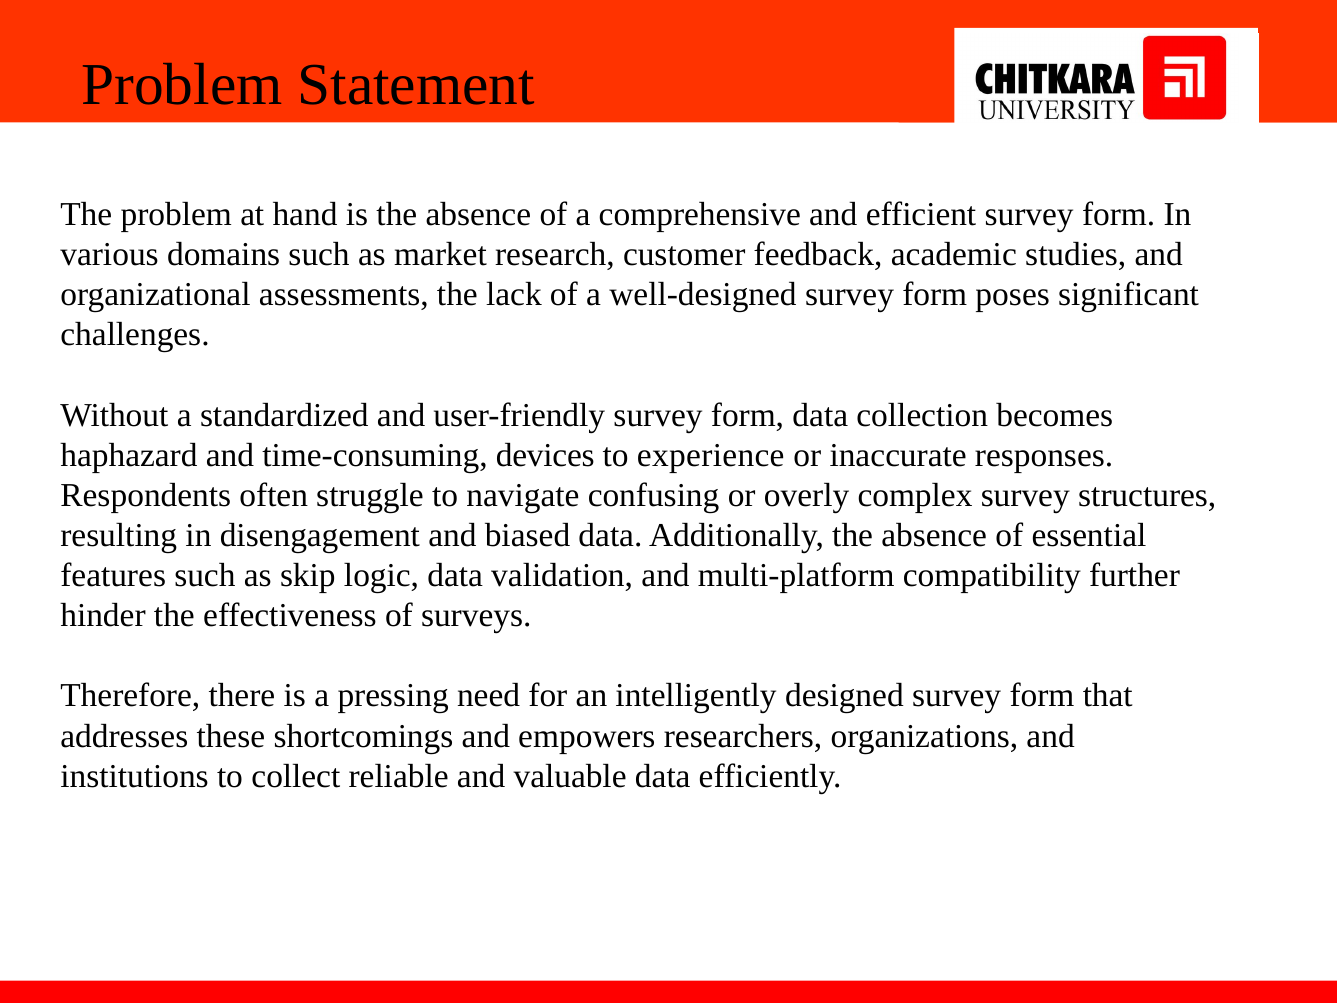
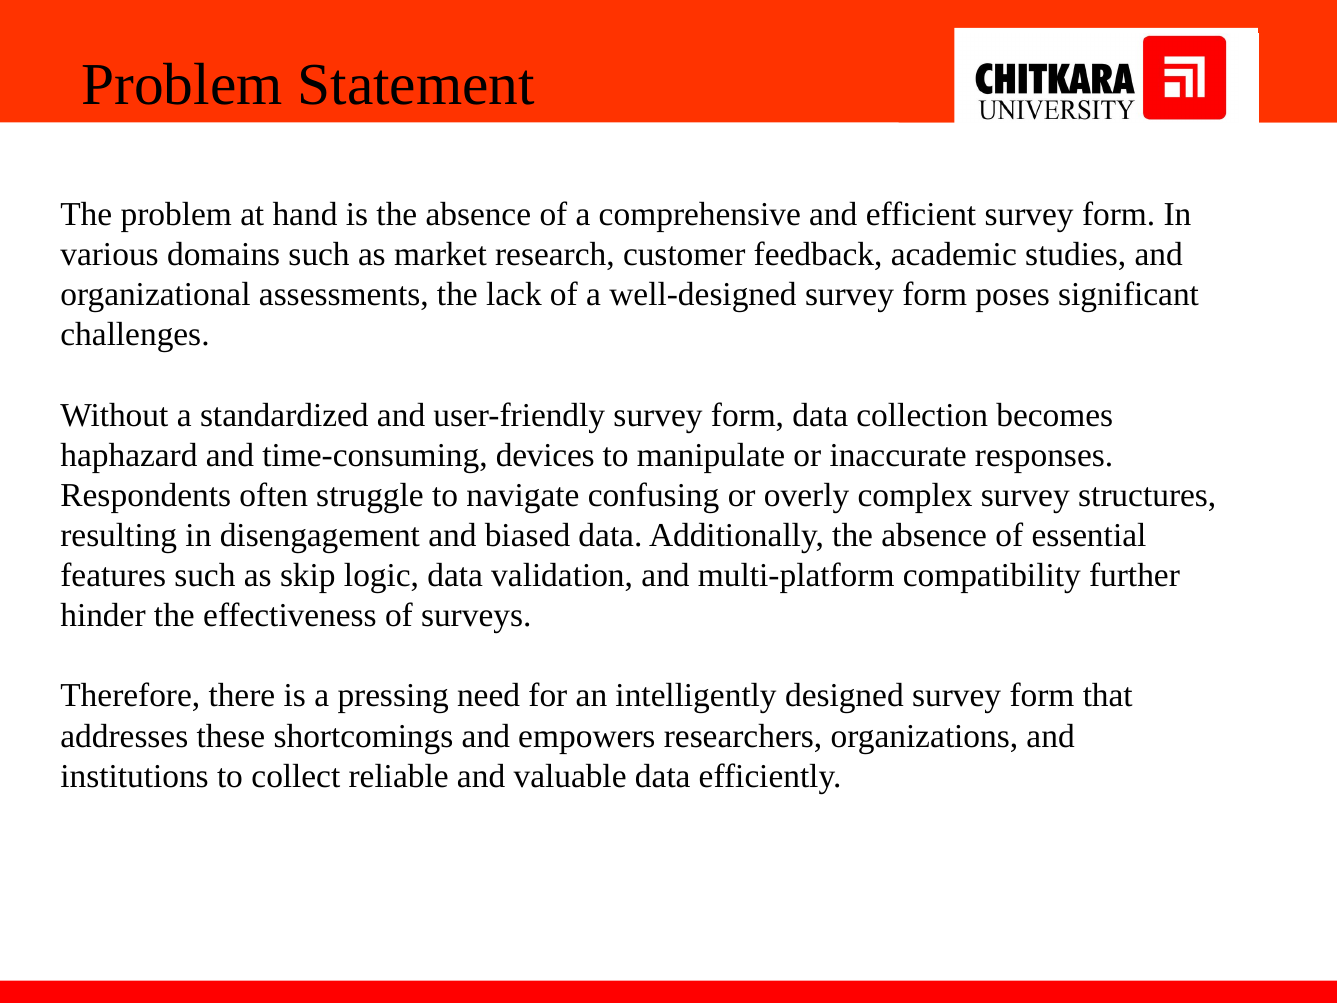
experience: experience -> manipulate (711, 455)
